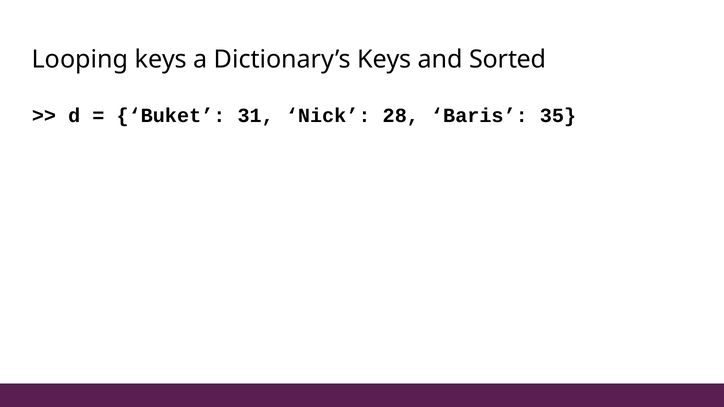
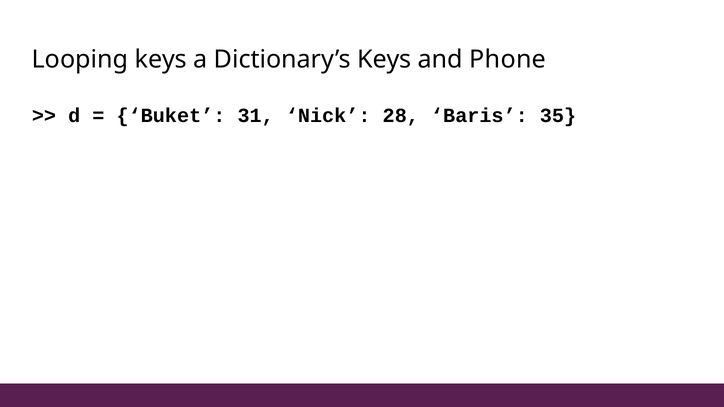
Sorted: Sorted -> Phone (508, 59)
